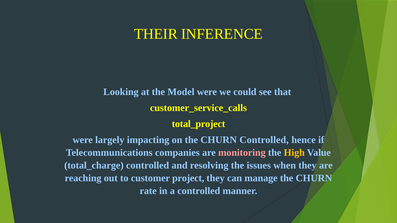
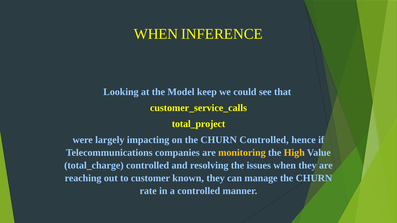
THEIR: THEIR -> WHEN (156, 34)
Model were: were -> keep (207, 92)
monitoring colour: pink -> yellow (242, 153)
project: project -> known (188, 178)
